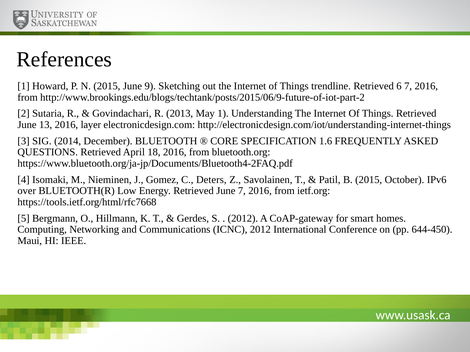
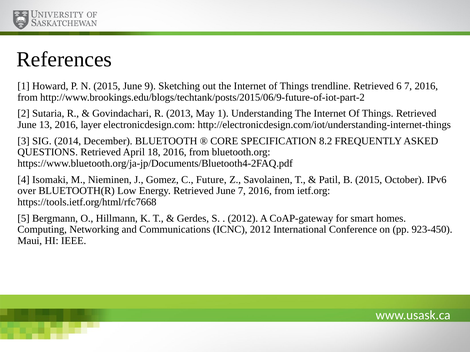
1.6: 1.6 -> 8.2 (326, 141)
Deters: Deters -> Future (211, 180)
644-450: 644-450 -> 923-450 (432, 230)
